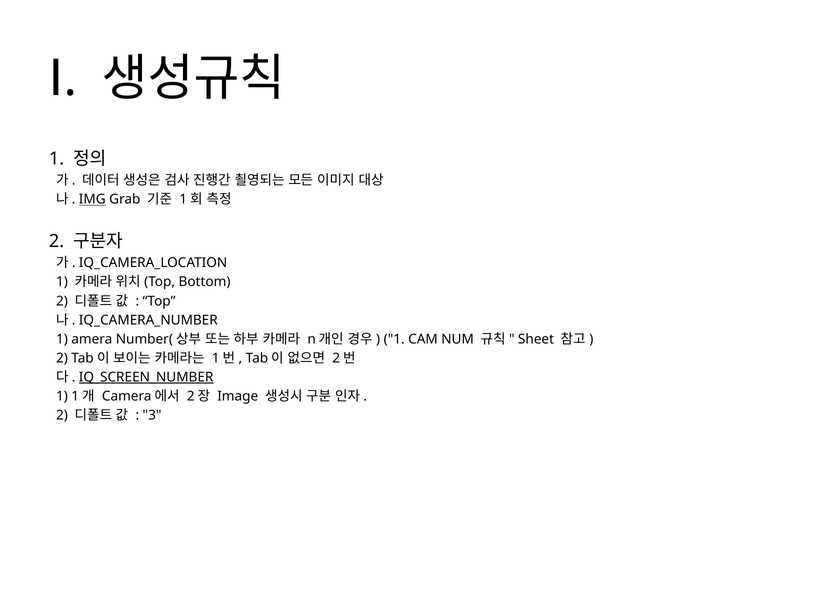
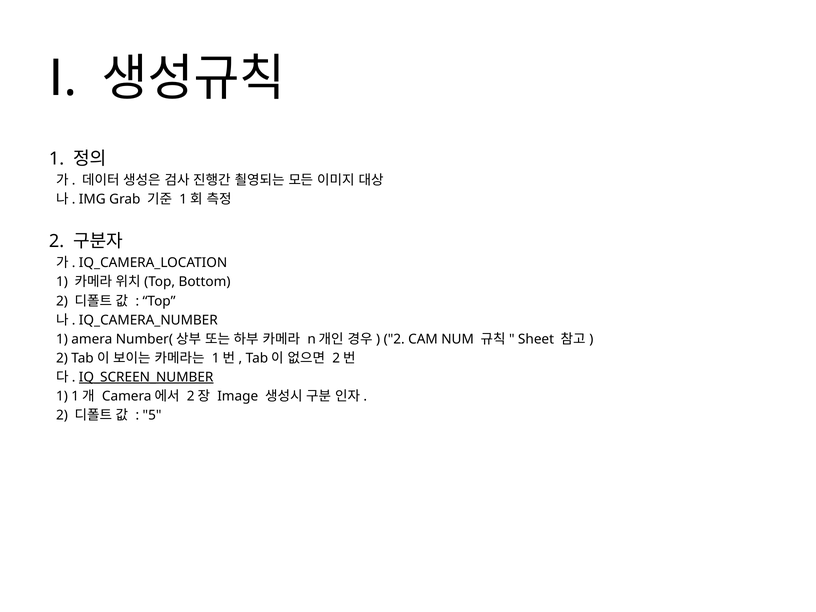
IMG underline: present -> none (92, 199)
1: 1 -> 2 (394, 339)
3: 3 -> 5 (152, 415)
